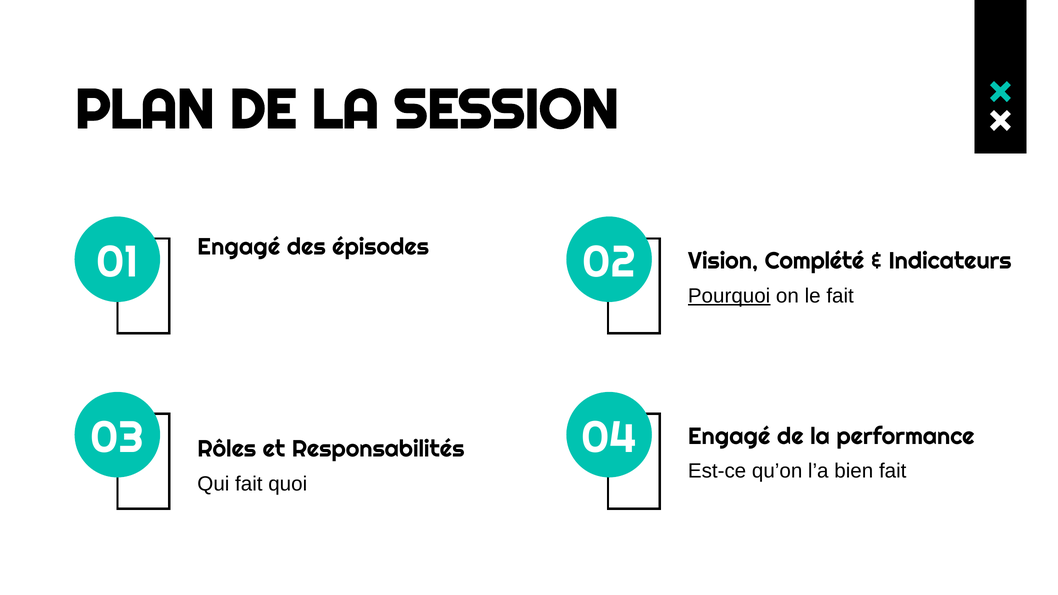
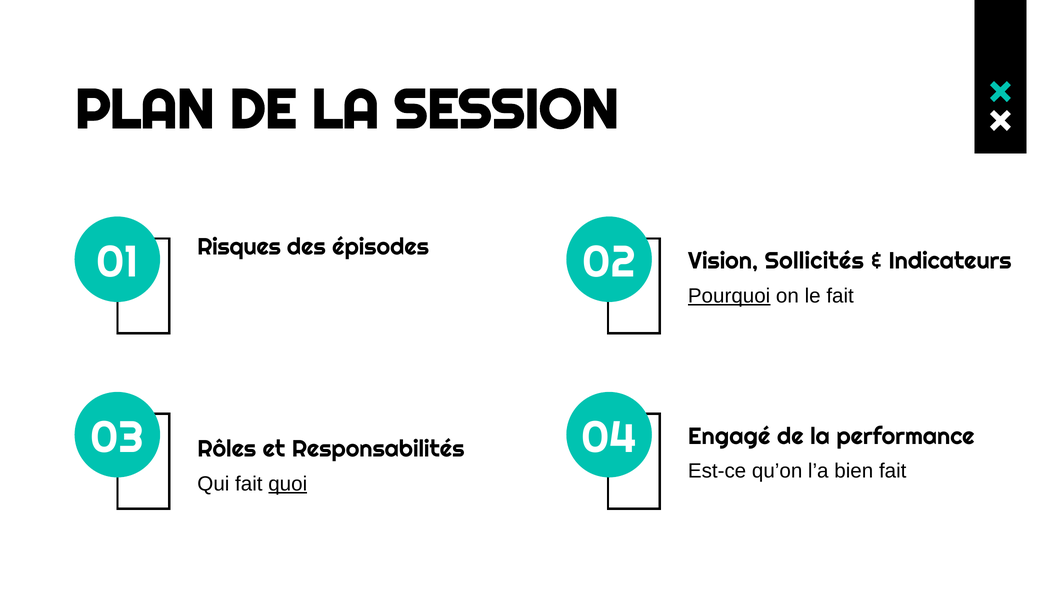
Engagé: Engagé -> Risques (239, 247)
Complété: Complété -> Sollicités (814, 261)
quoi underline: none -> present (288, 484)
